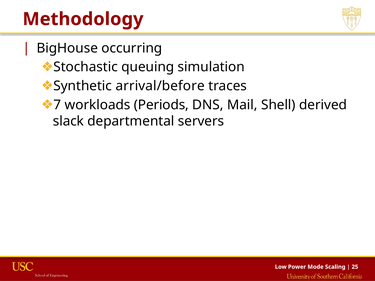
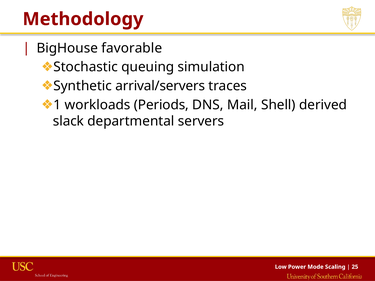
occurring: occurring -> favorable (132, 48)
arrival/before: arrival/before -> arrival/servers (160, 86)
7: 7 -> 1 (57, 105)
